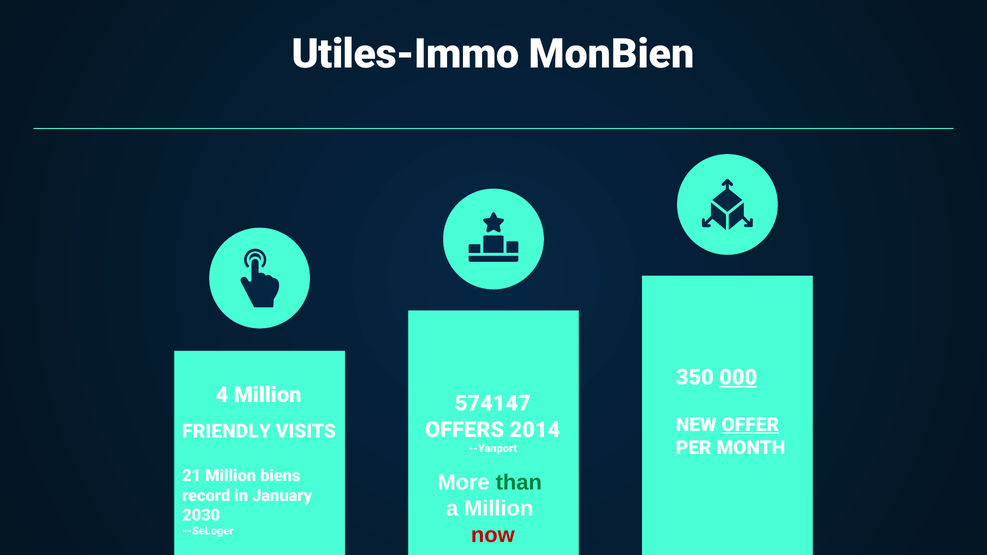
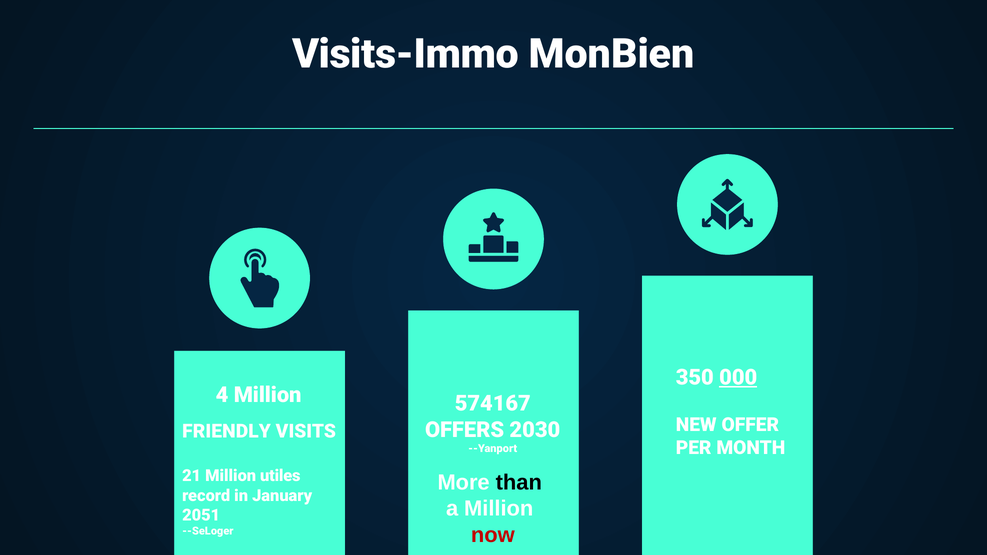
Utiles-Immo: Utiles-Immo -> Visits-Immo (406, 54)
574147: 574147 -> 574167 (493, 404)
OFFER underline: present -> none (750, 425)
2014: 2014 -> 2030 (535, 430)
biens: biens -> utiles (280, 476)
than colour: green -> black (519, 483)
2030: 2030 -> 2051 (201, 516)
